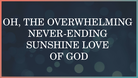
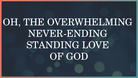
SUNSHINE: SUNSHINE -> STANDING (53, 45)
